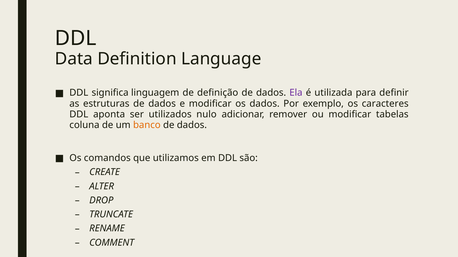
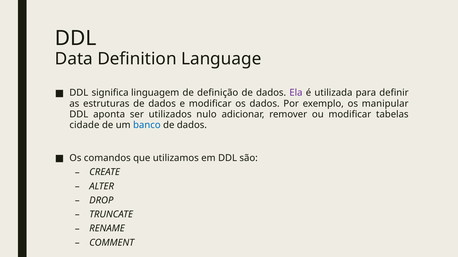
caracteres: caracteres -> manipular (385, 104)
coluna: coluna -> cidade (84, 125)
banco colour: orange -> blue (147, 125)
